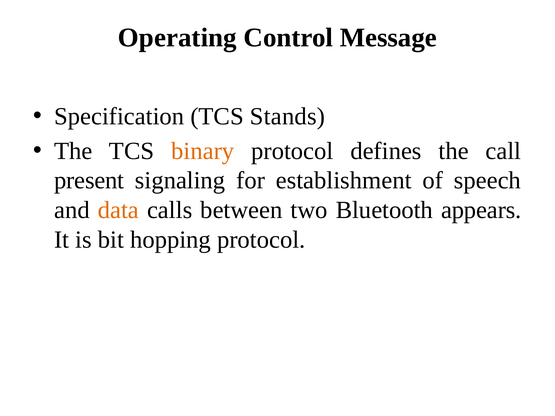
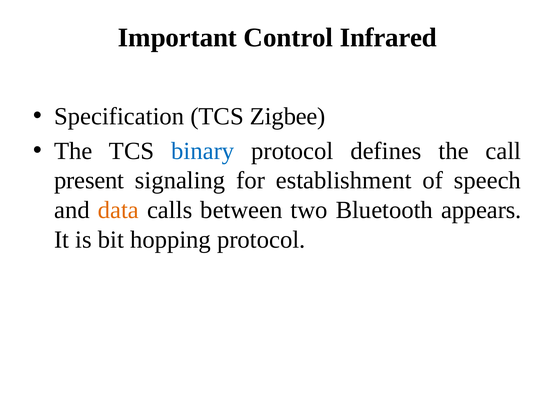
Operating: Operating -> Important (177, 38)
Message: Message -> Infrared (388, 38)
Stands: Stands -> Zigbee (288, 116)
binary colour: orange -> blue (203, 151)
